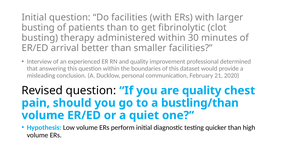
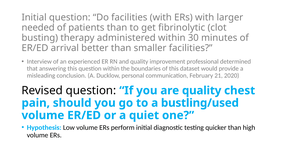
busting: busting -> needed (38, 28)
bustling/than: bustling/than -> bustling/used (200, 103)
